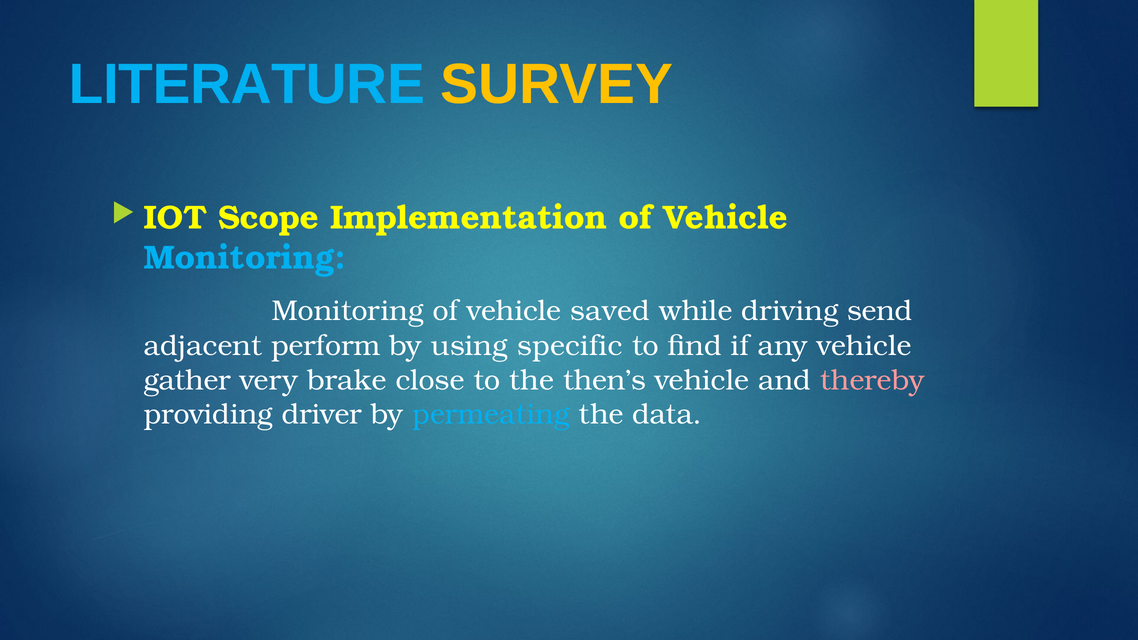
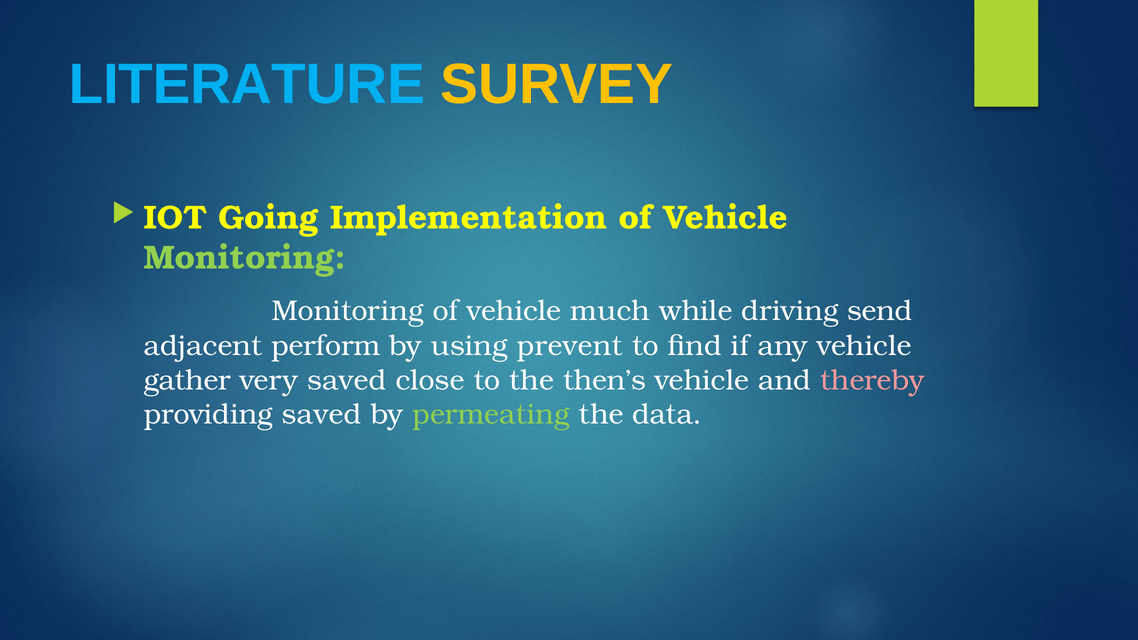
Scope: Scope -> Going (268, 218)
Monitoring colour: light blue -> light green (245, 258)
saved: saved -> much (610, 311)
specific: specific -> prevent (570, 346)
very brake: brake -> saved (347, 380)
providing driver: driver -> saved (322, 414)
permeating colour: light blue -> light green (491, 414)
